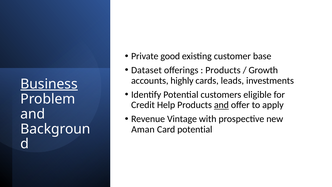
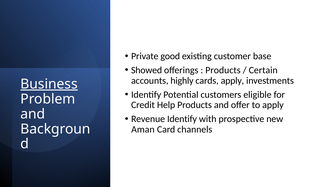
Dataset: Dataset -> Showed (147, 70)
Growth: Growth -> Certain (263, 70)
cards leads: leads -> apply (232, 81)
and underline: present -> none (221, 105)
Revenue Vintage: Vintage -> Identify (182, 119)
Card potential: potential -> channels (195, 129)
